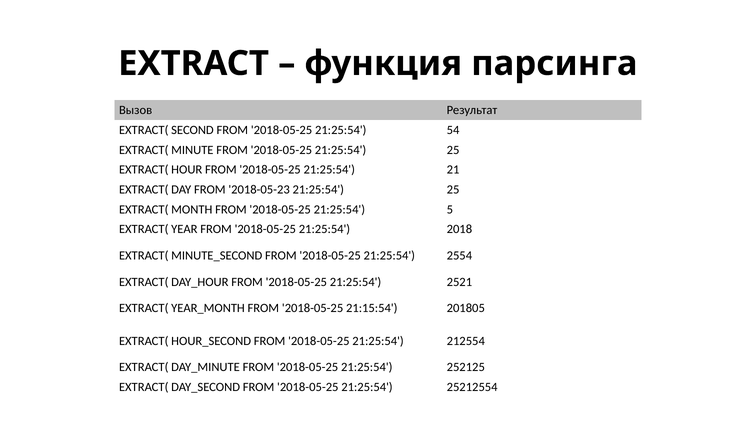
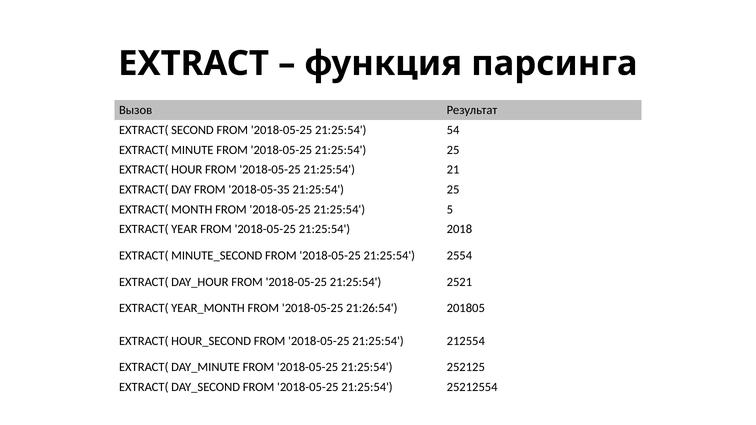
2018-05-23: 2018-05-23 -> 2018-05-35 (259, 190)
21:15:54: 21:15:54 -> 21:26:54 (372, 308)
